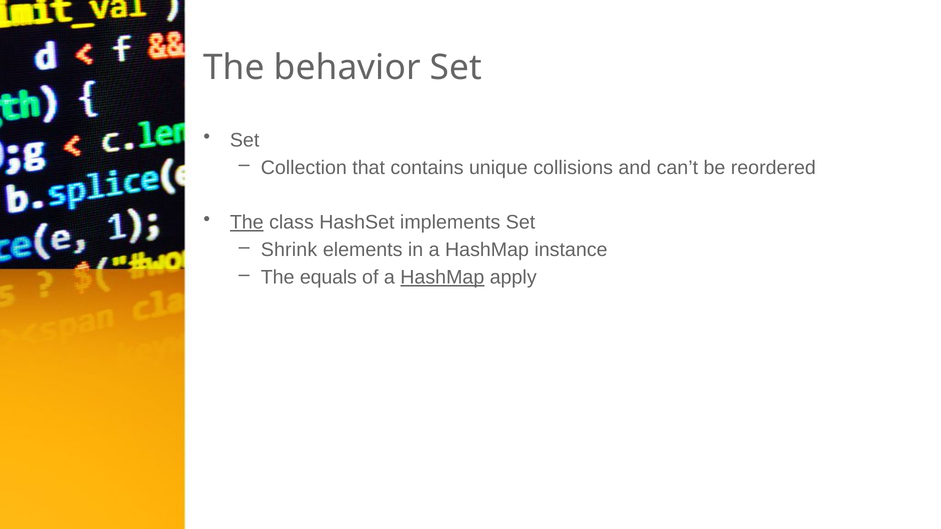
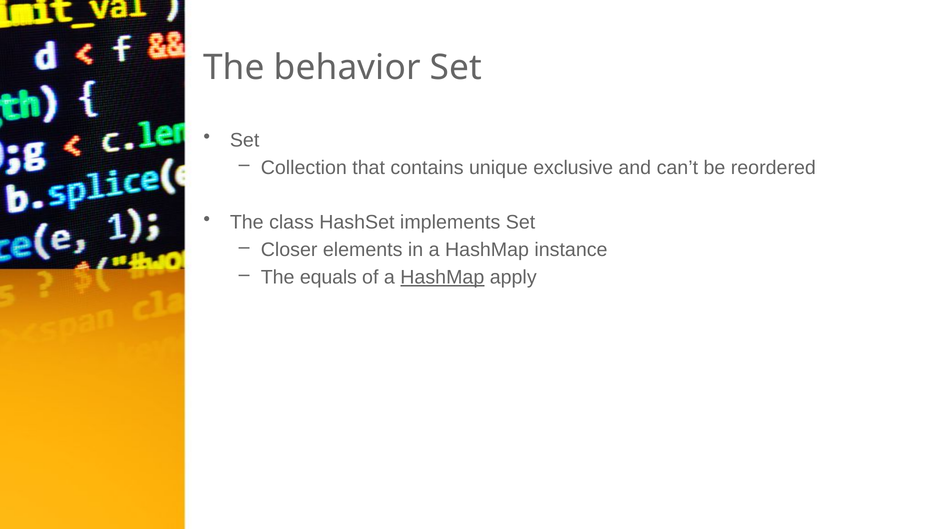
collisions: collisions -> exclusive (573, 168)
The underline: present -> none (247, 223)
Shrink: Shrink -> Closer (289, 250)
